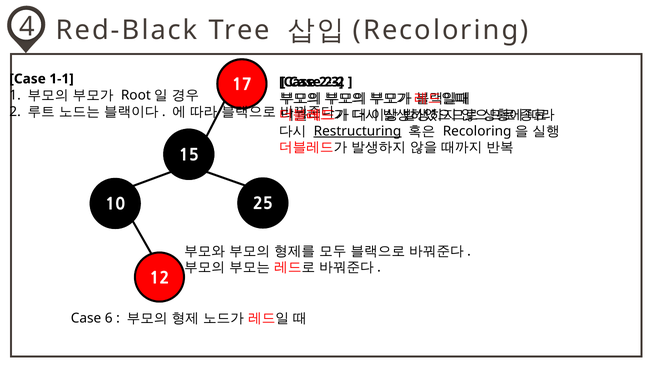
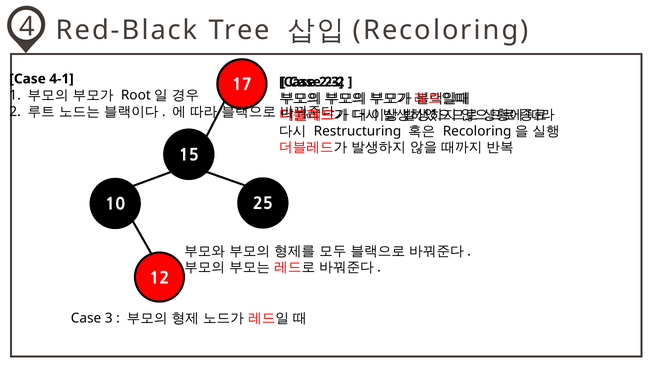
1-1: 1-1 -> 4-1 (62, 79)
Restructuring underline: present -> none (357, 131)
6: 6 -> 3 (109, 318)
